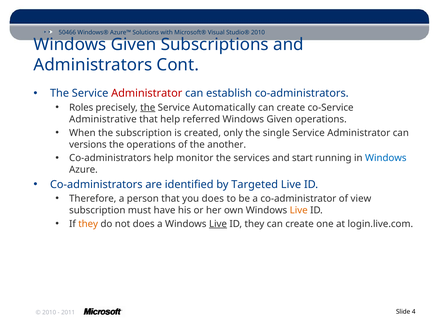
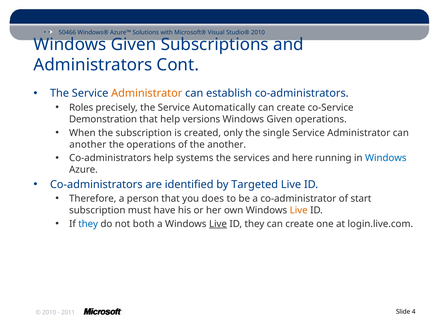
Administrator colour: red -> orange (147, 93)
the underline: present -> none (148, 108)
Administrative: Administrative -> Demonstration (103, 119)
referred: referred -> versions (201, 119)
versions: versions -> another (88, 145)
monitor: monitor -> systems (195, 158)
start: start -> here (302, 158)
view: view -> start (361, 199)
they colour: orange -> blue (88, 224)
not does: does -> both (144, 224)
